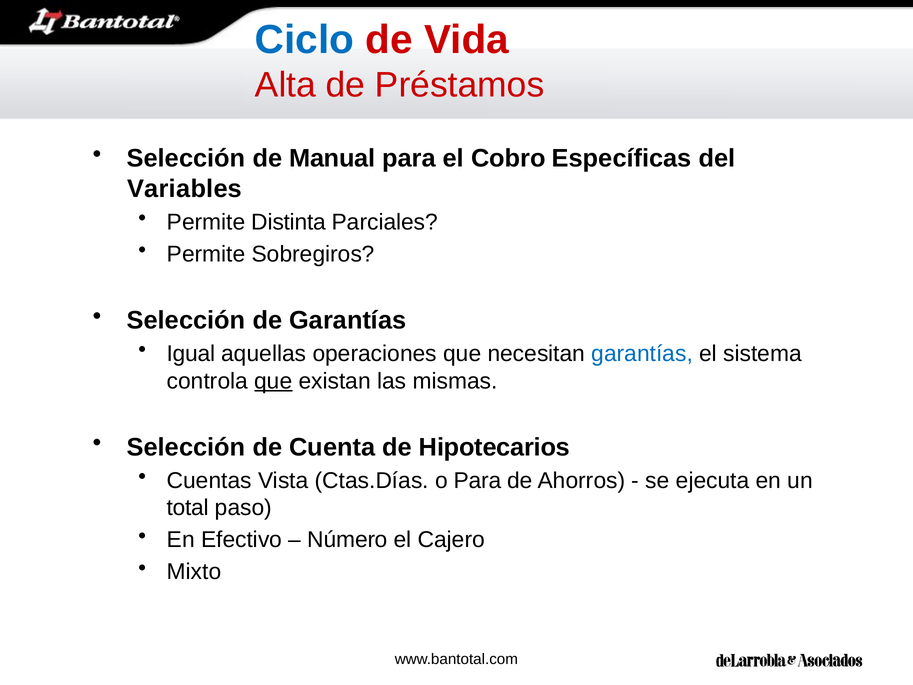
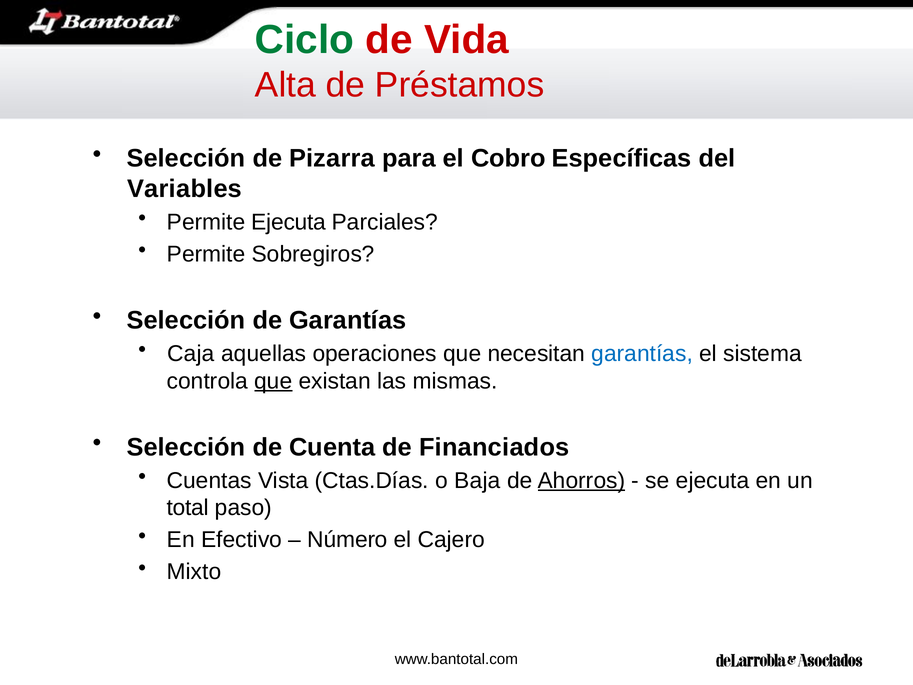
Ciclo colour: blue -> green (305, 40)
Manual: Manual -> Pizarra (332, 158)
Permite Distinta: Distinta -> Ejecuta (289, 222)
Igual: Igual -> Caja (191, 353)
Hipotecarios: Hipotecarios -> Financiados (494, 447)
o Para: Para -> Baja (477, 480)
Ahorros underline: none -> present (582, 480)
